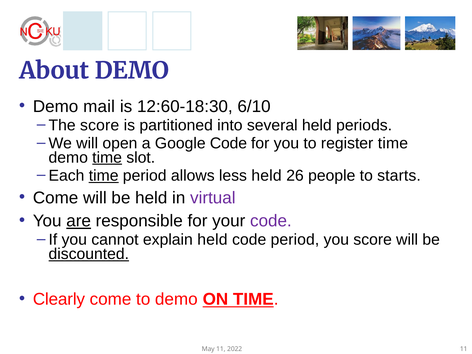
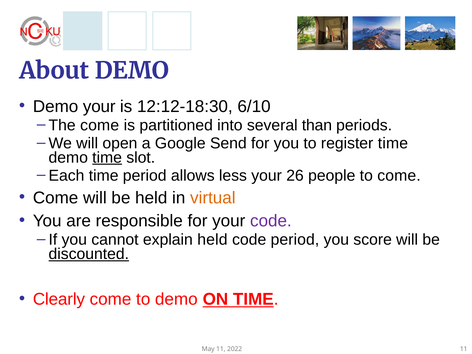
Demo mail: mail -> your (99, 106)
12:60-18:30: 12:60-18:30 -> 12:12-18:30 (185, 106)
The score: score -> come (100, 125)
several held: held -> than (317, 125)
Google Code: Code -> Send (228, 143)
time underline: present -> none (104, 176)
less held: held -> your (267, 176)
to starts: starts -> come (399, 176)
virtual colour: purple -> orange (213, 198)
are underline: present -> none (79, 221)
